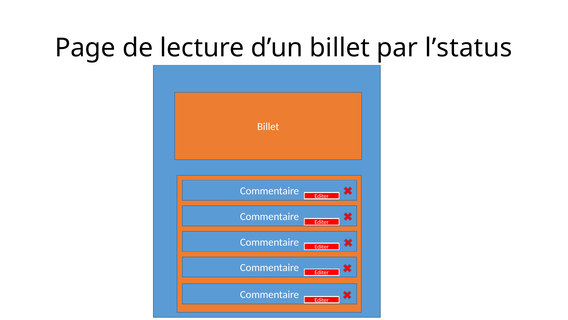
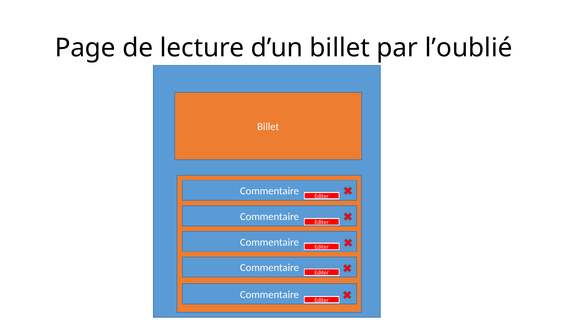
l’status: l’status -> l’oublié (469, 48)
